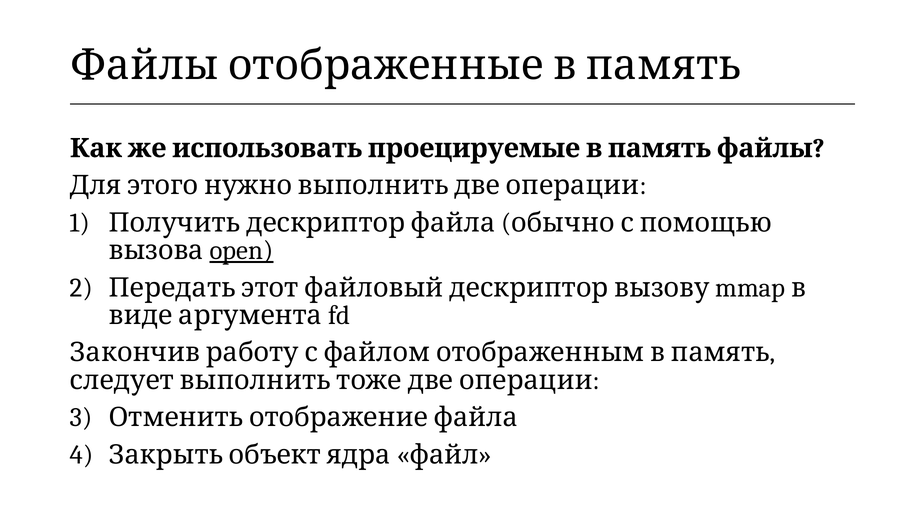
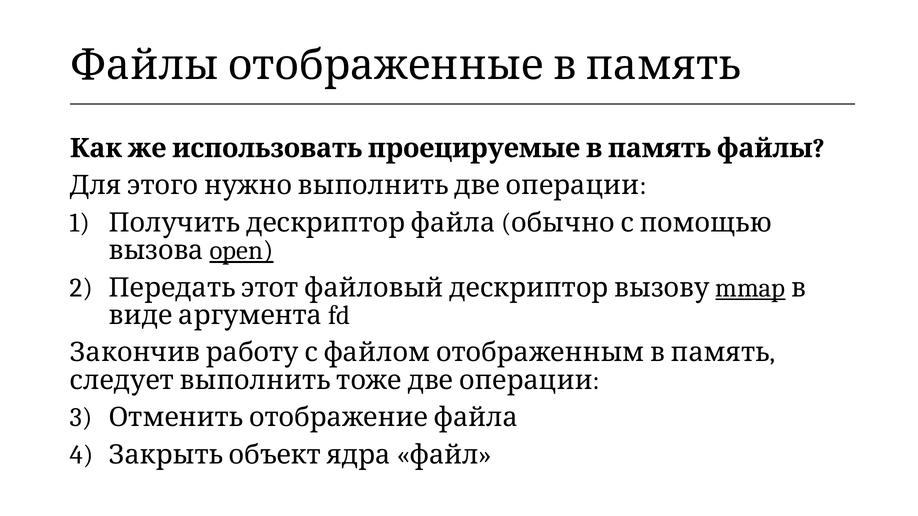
mmap underline: none -> present (750, 288)
